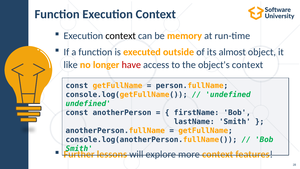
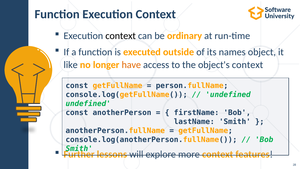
memory: memory -> ordinary (185, 36)
almost: almost -> names (232, 52)
have colour: red -> orange (131, 65)
